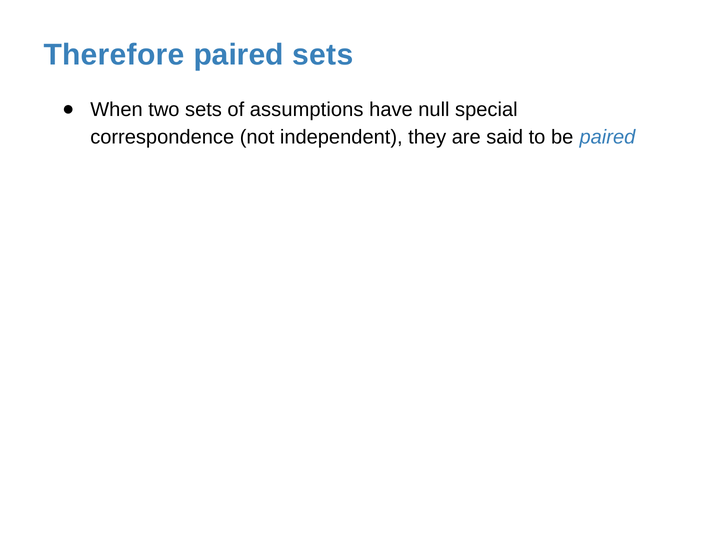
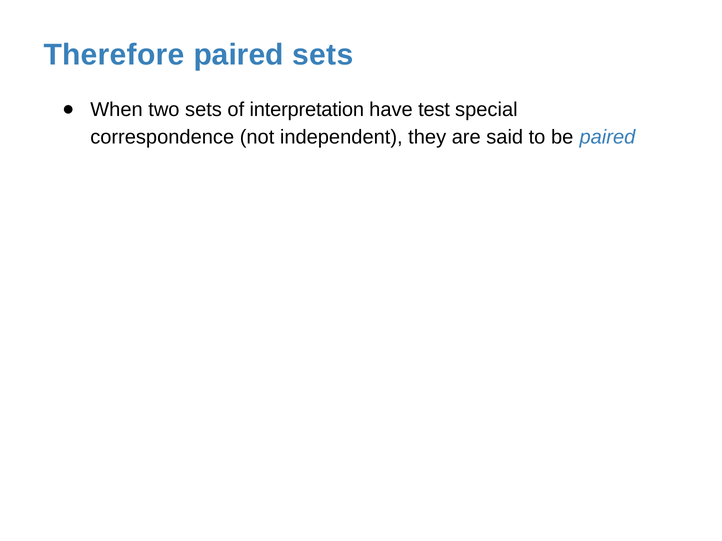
assumptions: assumptions -> interpretation (307, 110)
null: null -> test (434, 110)
